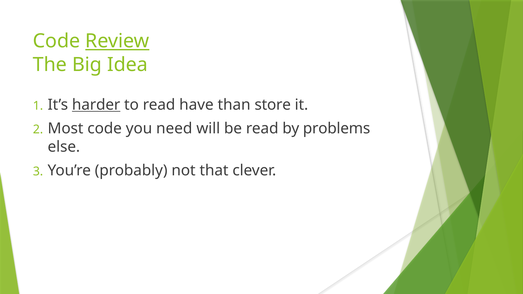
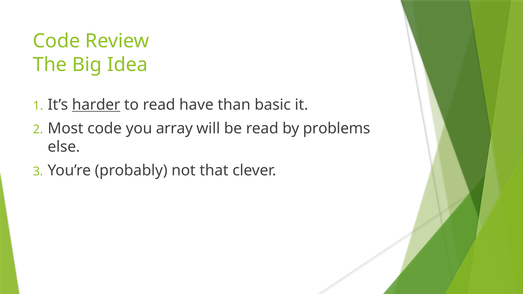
Review underline: present -> none (117, 41)
store: store -> basic (273, 105)
need: need -> array (174, 129)
